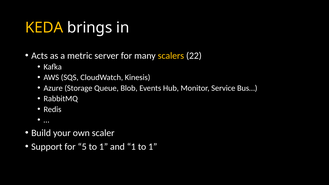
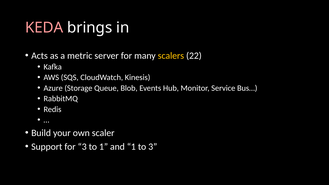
KEDA colour: yellow -> pink (44, 28)
for 5: 5 -> 3 (82, 147)
1 to 1: 1 -> 3 (153, 147)
